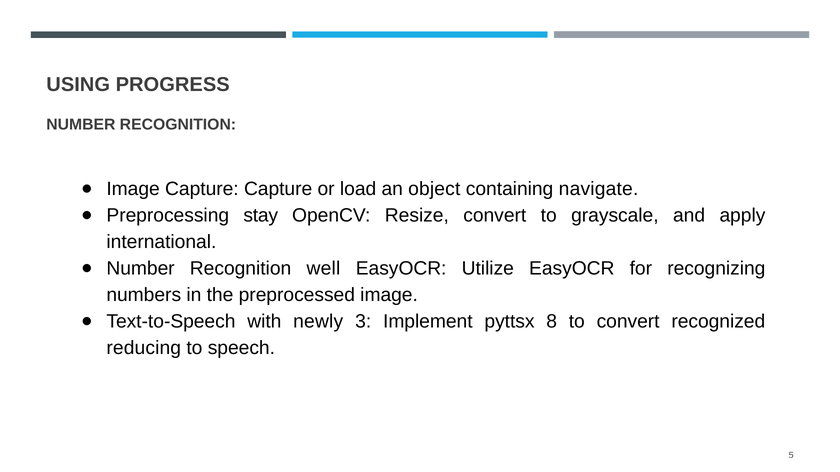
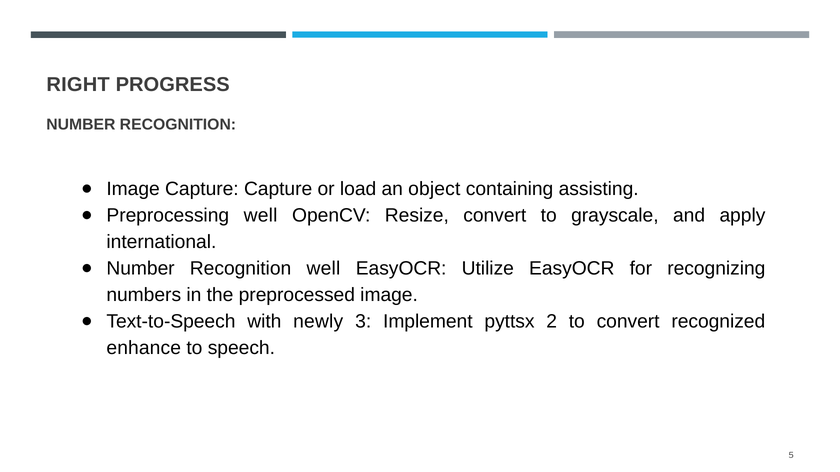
USING: USING -> RIGHT (78, 84)
navigate: navigate -> assisting (599, 189)
Preprocessing stay: stay -> well (261, 215)
8: 8 -> 2 (552, 322)
reducing: reducing -> enhance (144, 348)
